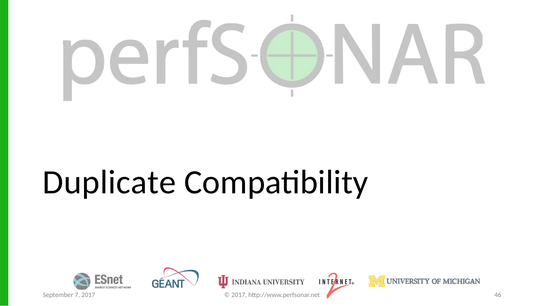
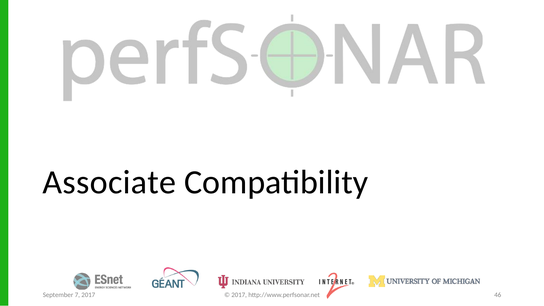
Duplicate: Duplicate -> Associate (109, 182)
